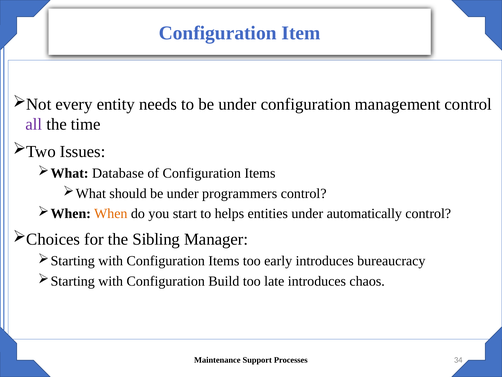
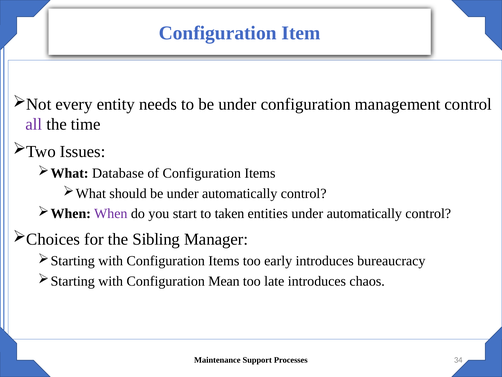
be under programmers: programmers -> automatically (240, 193)
When colour: orange -> purple (111, 213)
helps: helps -> taken (229, 213)
Build: Build -> Mean (224, 281)
